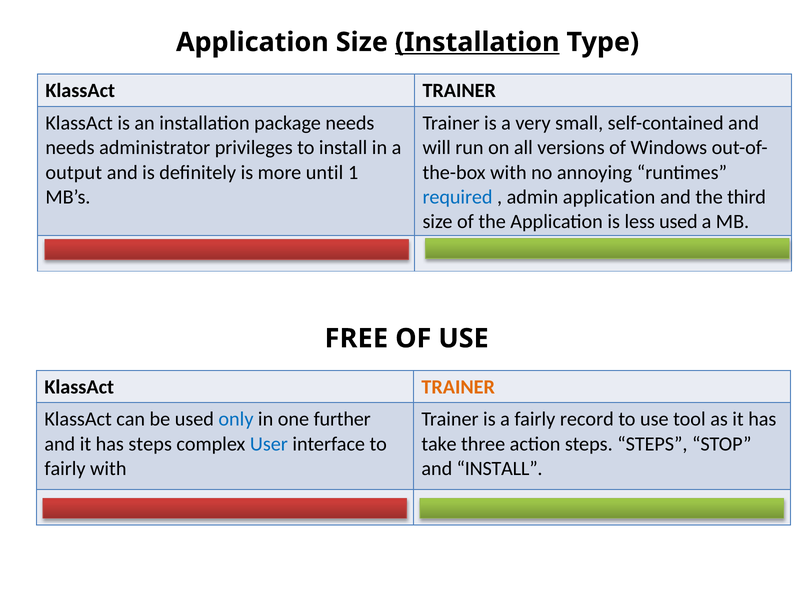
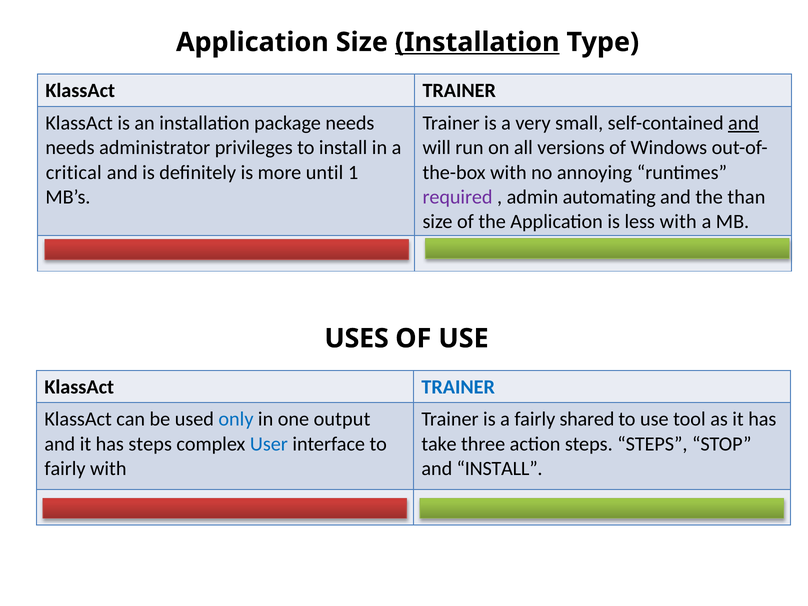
and underline: none -> present (744, 123)
output: output -> critical (74, 172)
required colour: blue -> purple (458, 197)
admin application: application -> automating (609, 197)
third: third -> than (746, 197)
less used: used -> with (678, 222)
FREE: FREE -> USES (357, 338)
TRAINER colour: orange -> blue (458, 387)
further: further -> output (342, 419)
record: record -> shared (587, 419)
